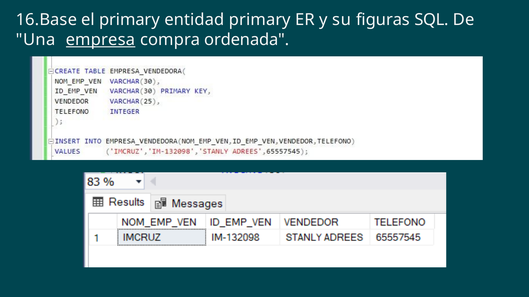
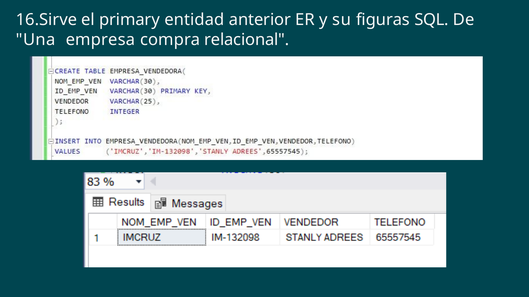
16.Base: 16.Base -> 16.Sirve (46, 20)
entidad primary: primary -> anterior (260, 20)
empresa underline: present -> none (100, 40)
ordenada: ordenada -> relacional (247, 40)
